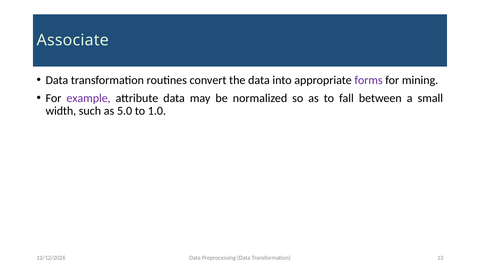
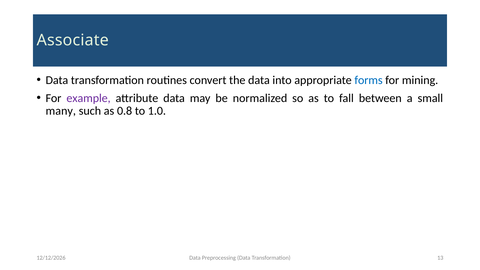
forms colour: purple -> blue (369, 80)
width: width -> many (61, 111)
5.0: 5.0 -> 0.8 (125, 111)
